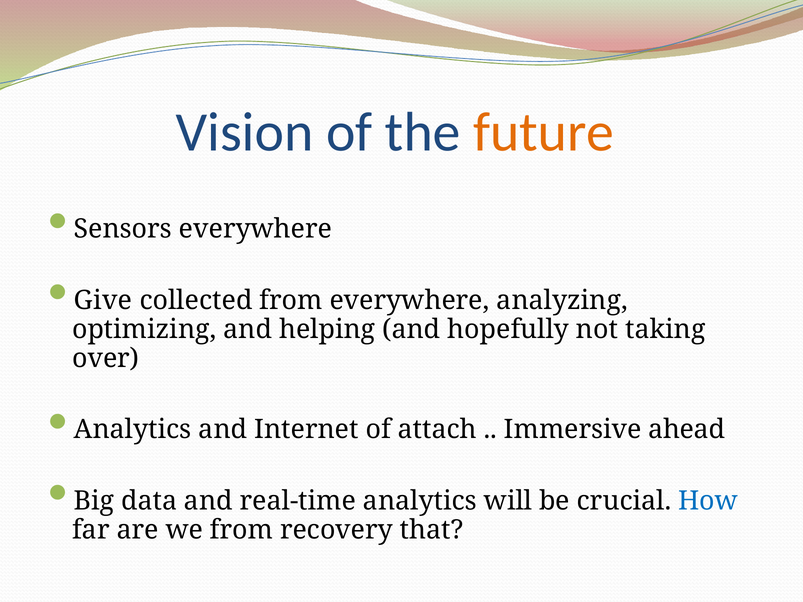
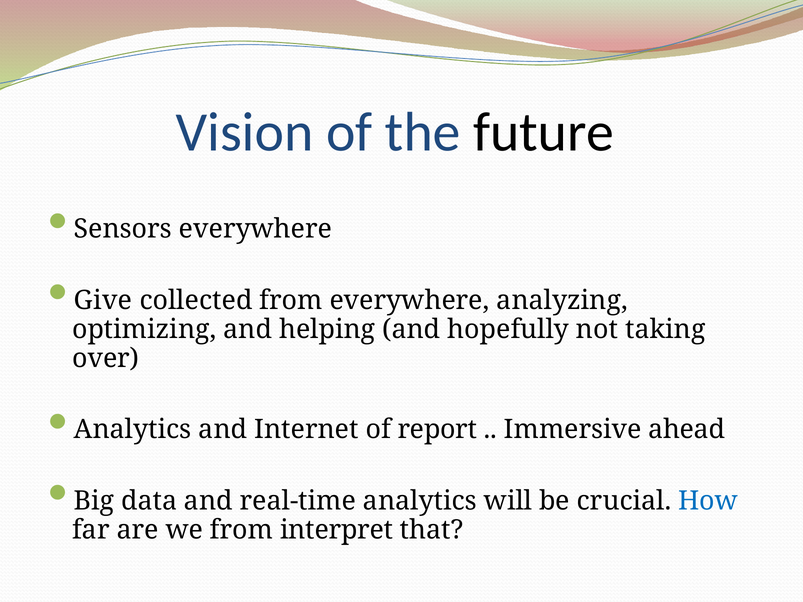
future colour: orange -> black (544, 133)
attach: attach -> report (437, 430)
recovery: recovery -> interpret (337, 530)
